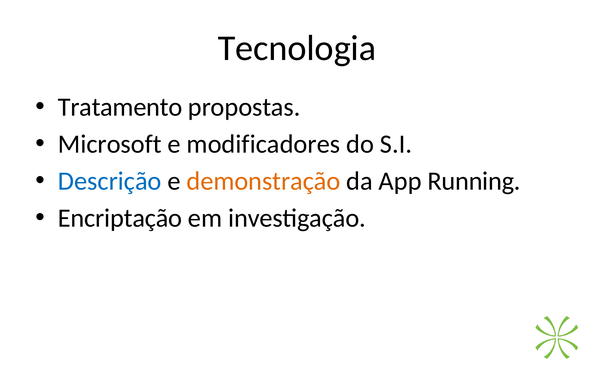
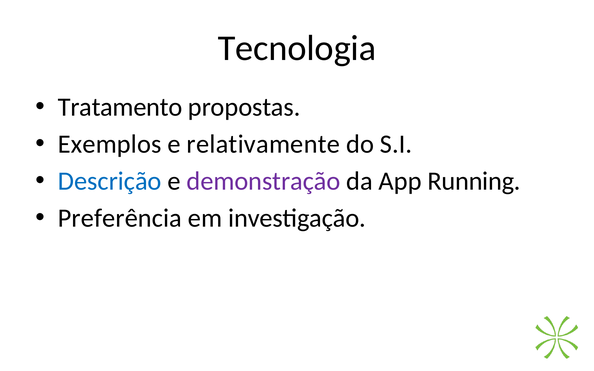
Microsoft: Microsoft -> Exemplos (110, 144)
modificadores: modificadores -> relativamente (263, 144)
demonstração colour: orange -> purple (263, 181)
Encriptação: Encriptação -> Preferência (120, 218)
